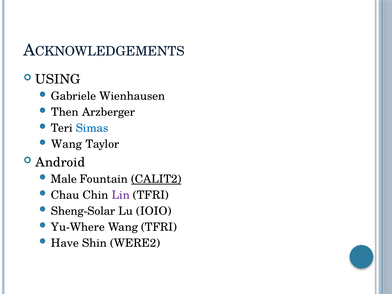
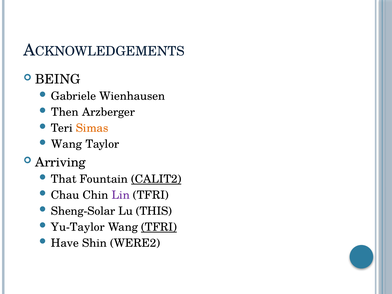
USING: USING -> BEING (58, 79)
Simas colour: blue -> orange (92, 128)
Android: Android -> Arriving (60, 162)
Male: Male -> That (64, 179)
IOIO: IOIO -> THIS (154, 211)
Yu-Where: Yu-Where -> Yu-Taylor (78, 227)
TFRI underline: none -> present (159, 227)
